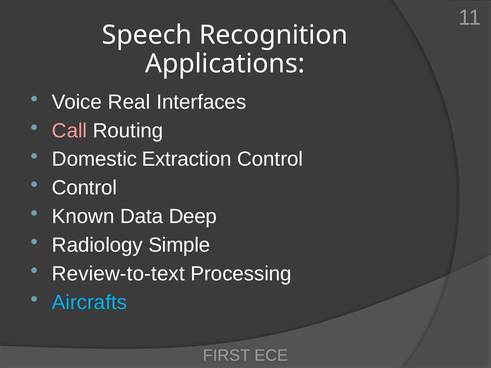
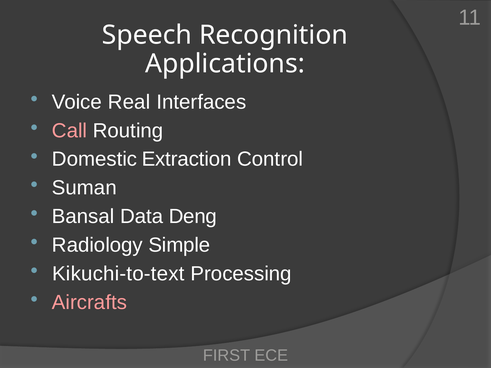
Control: Control -> Suman (84, 188)
Known: Known -> Bansal (83, 217)
Deep: Deep -> Deng (193, 217)
Review-to-text: Review-to-text -> Kikuchi-to-text (118, 274)
Aircrafts colour: light blue -> pink (89, 303)
